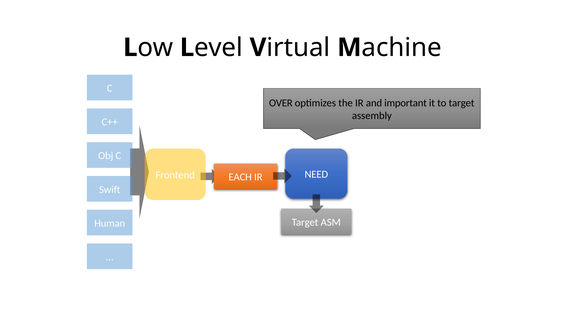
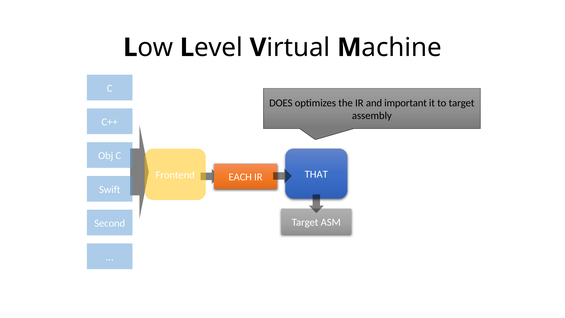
OVER: OVER -> DOES (281, 103)
NEED: NEED -> THAT (316, 174)
Human: Human -> Second (110, 223)
